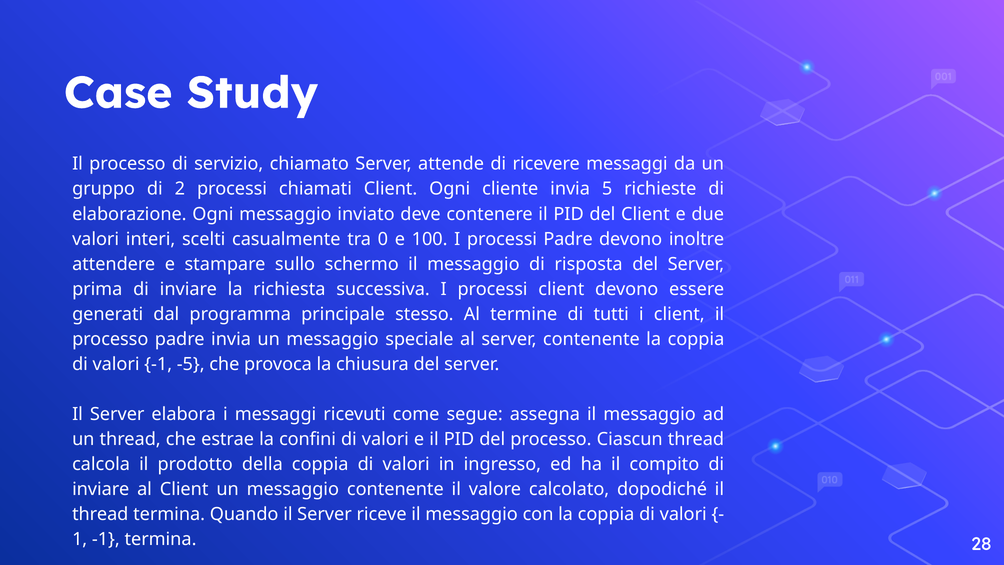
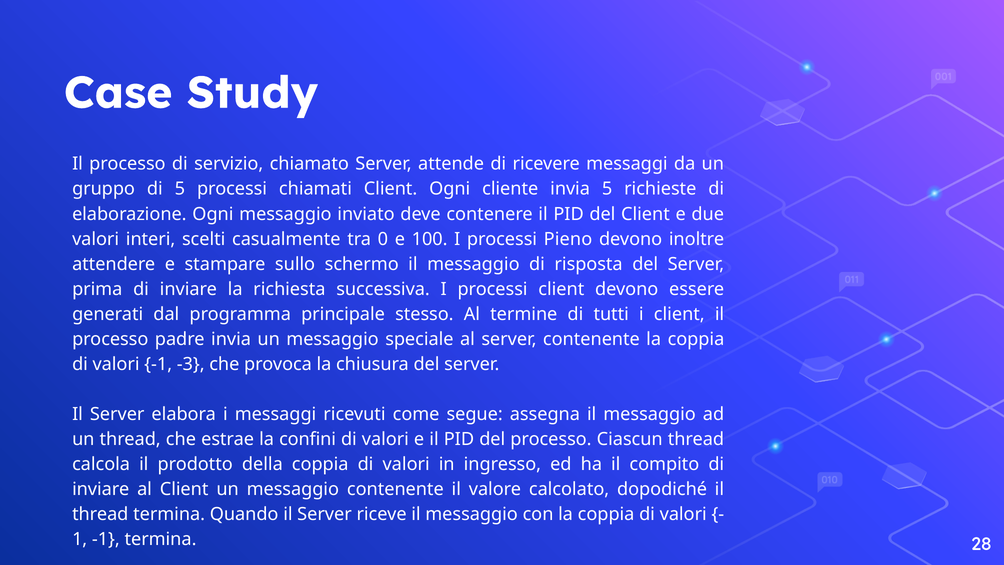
di 2: 2 -> 5 (180, 189)
processi Padre: Padre -> Pieno (568, 239)
-5: -5 -> -3 (191, 364)
